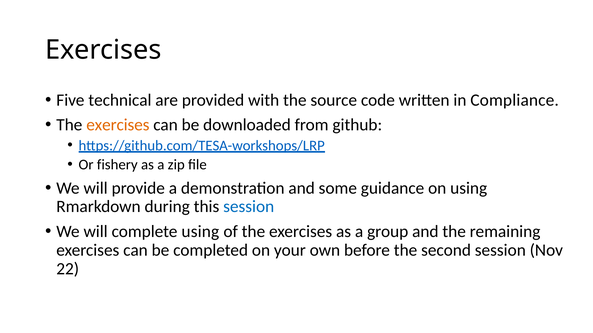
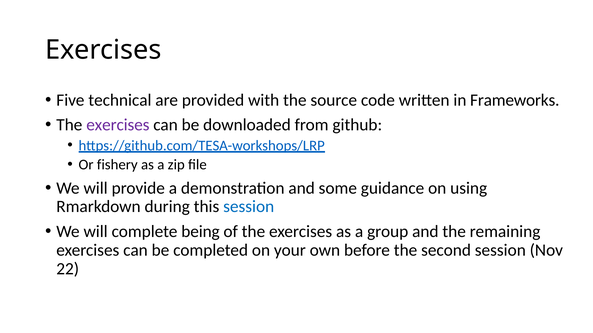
Compliance: Compliance -> Frameworks (515, 100)
exercises colour: orange -> purple (118, 125)
complete using: using -> being (201, 232)
